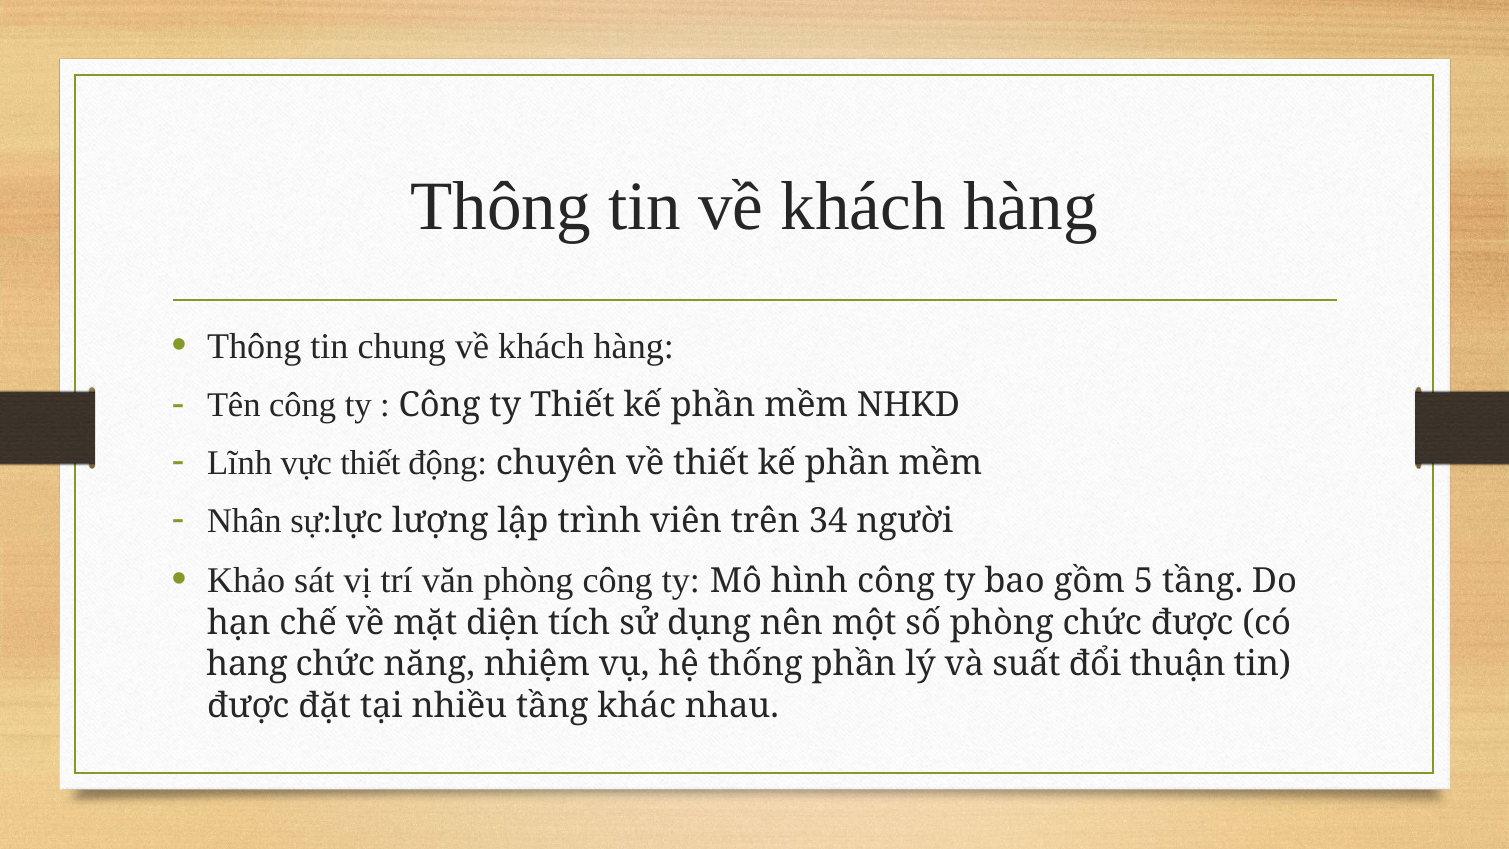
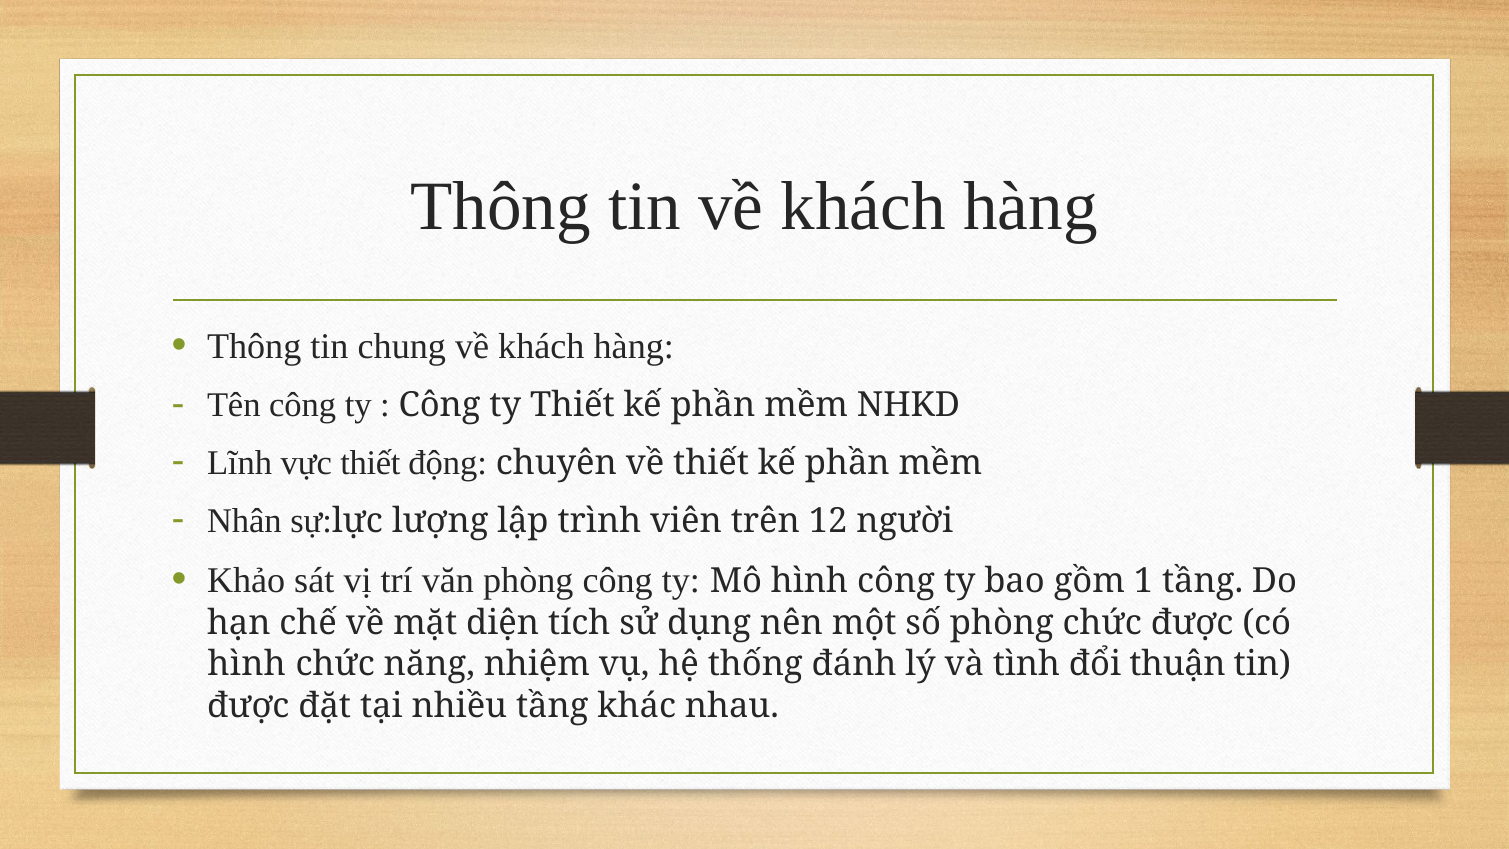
34: 34 -> 12 (828, 521)
5: 5 -> 1 (1144, 581)
hang: hang -> hình (247, 664)
thống phần: phần -> đánh (854, 664)
suất: suất -> tình (1026, 664)
